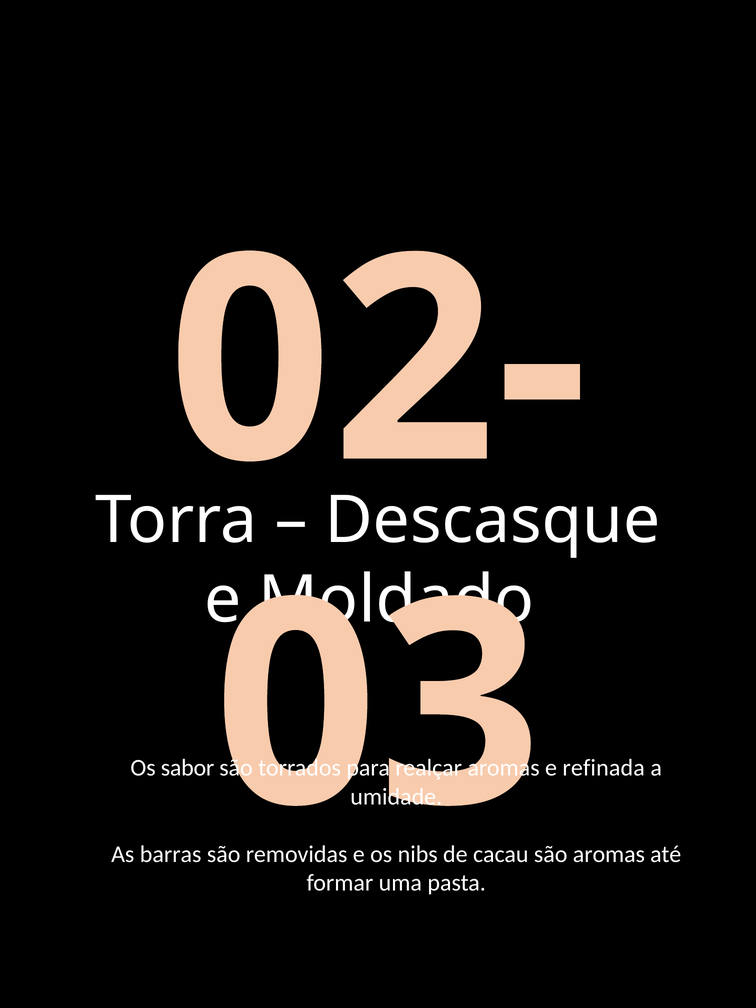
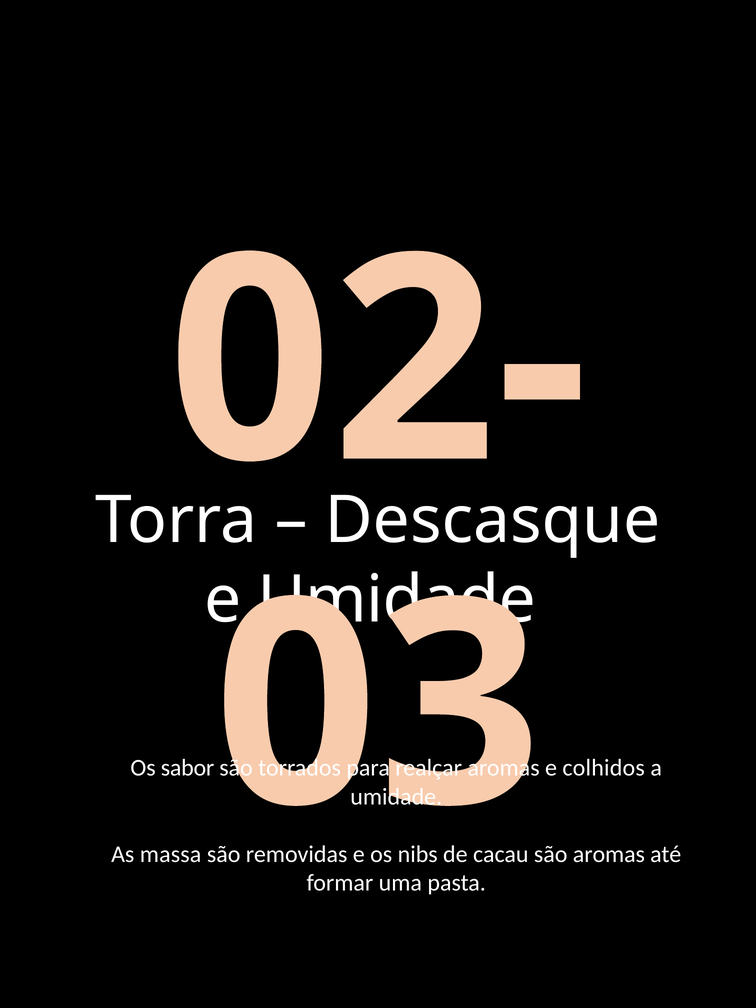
e Moldado: Moldado -> Umidade (397, 600)
refinada: refinada -> colhidos (604, 768)
barras: barras -> massa (171, 854)
